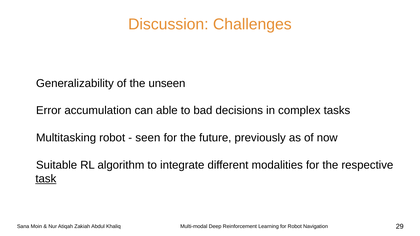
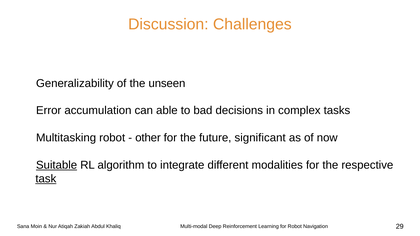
seen: seen -> other (148, 138)
previously: previously -> significant (260, 138)
Suitable underline: none -> present (57, 165)
